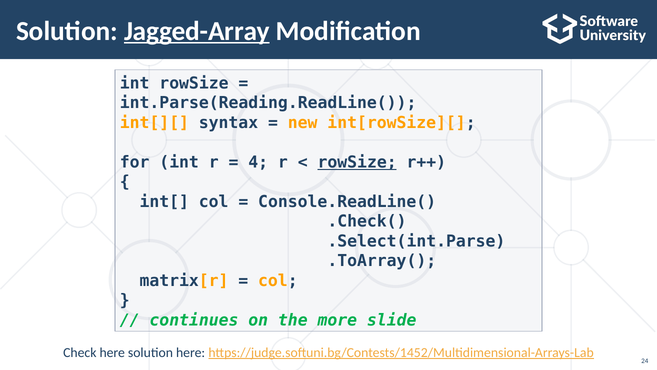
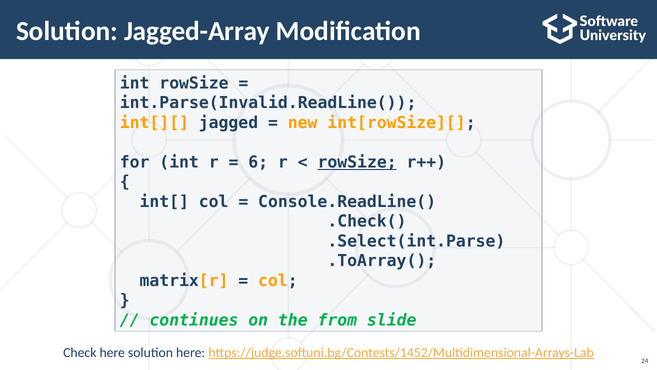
Jagged-Array underline: present -> none (197, 31)
int.Parse(Reading.ReadLine(: int.Parse(Reading.ReadLine( -> int.Parse(Invalid.ReadLine( (268, 103)
syntax: syntax -> jagged (228, 123)
4: 4 -> 6 (258, 162)
more: more -> from (337, 320)
